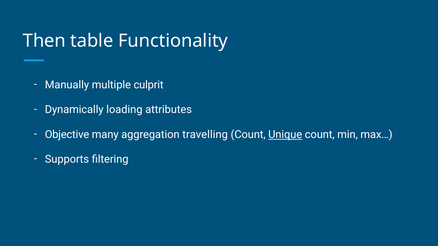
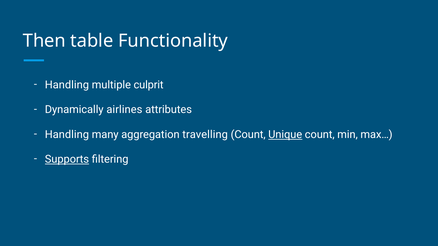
Manually: Manually -> Handling (67, 85)
loading: loading -> airlines (124, 110)
Objective: Objective -> Handling (67, 135)
Supports underline: none -> present (67, 160)
